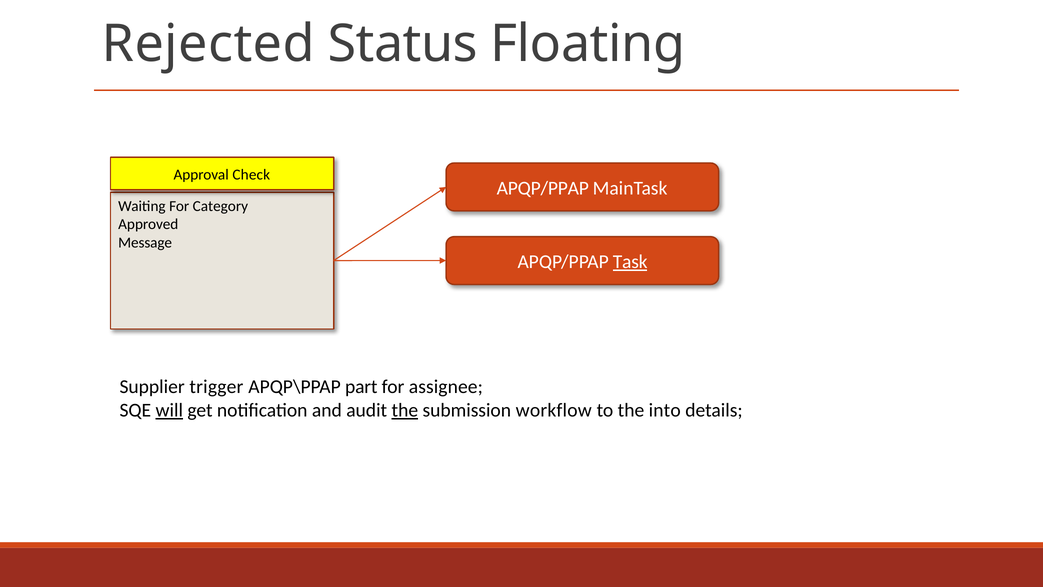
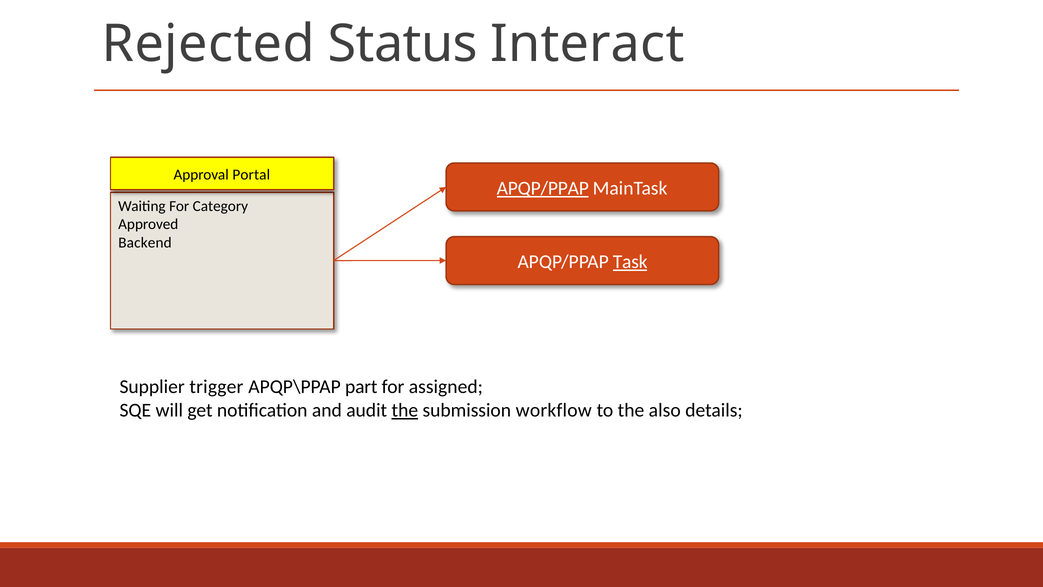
Floating: Floating -> Interact (587, 44)
Check: Check -> Portal (251, 175)
APQP/PPAP underline: none -> present (543, 188)
Message: Message -> Backend (145, 243)
assignee: assignee -> assigned (446, 387)
will underline: present -> none (169, 410)
into: into -> also (665, 410)
